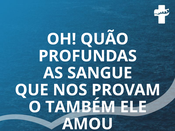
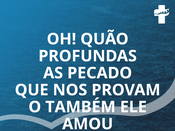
SANGUE: SANGUE -> PECADO (100, 73)
